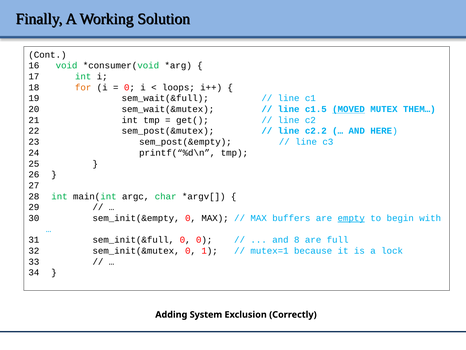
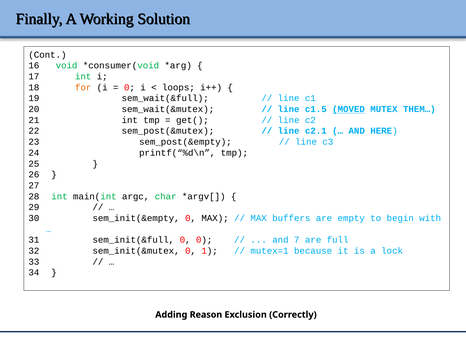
c2.2: c2.2 -> c2.1 (316, 131)
empty underline: present -> none (351, 218)
8: 8 -> 7 (297, 240)
System: System -> Reason (206, 314)
